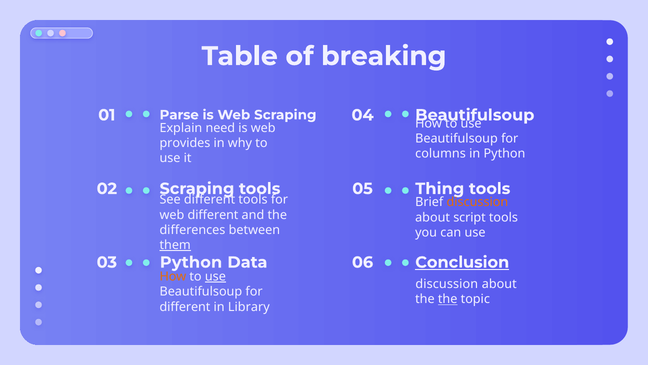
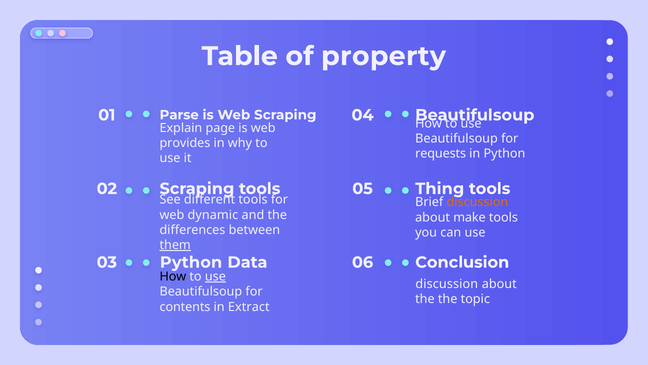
breaking: breaking -> property (384, 56)
need: need -> page (220, 128)
columns: columns -> requests (441, 153)
web different: different -> dynamic (213, 215)
script: script -> make (469, 217)
Conclusion underline: present -> none (462, 262)
How colour: orange -> black (173, 276)
the underline: present -> none (448, 299)
different: different -> contents (185, 306)
Library: Library -> Extract (249, 306)
